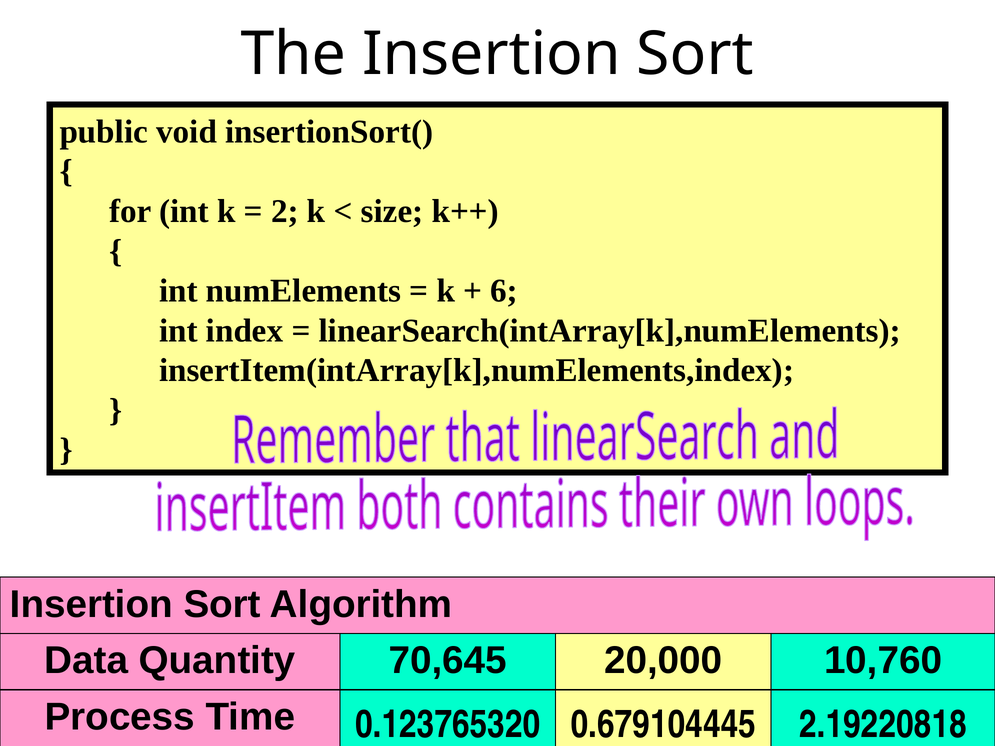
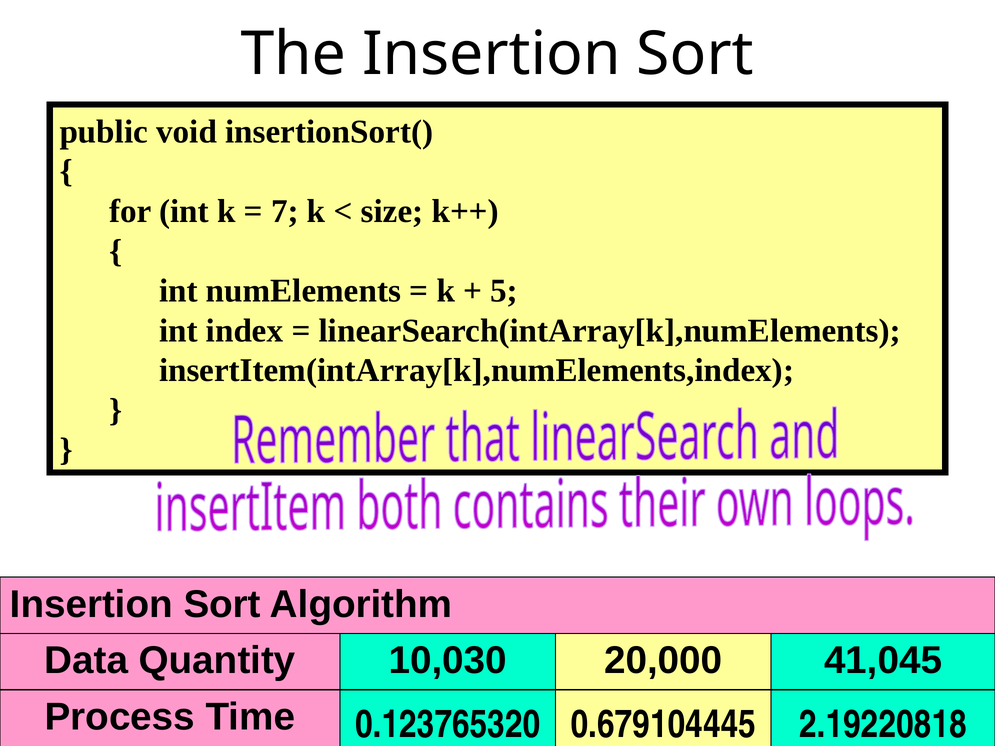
2: 2 -> 7 (285, 211)
6: 6 -> 5 (504, 291)
70,645: 70,645 -> 10,030 (448, 661)
10,760: 10,760 -> 41,045 (883, 661)
